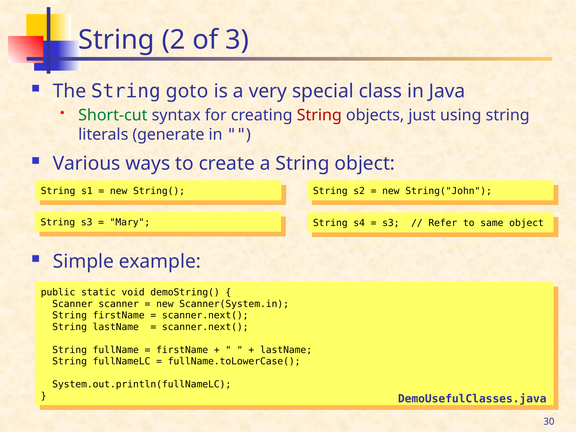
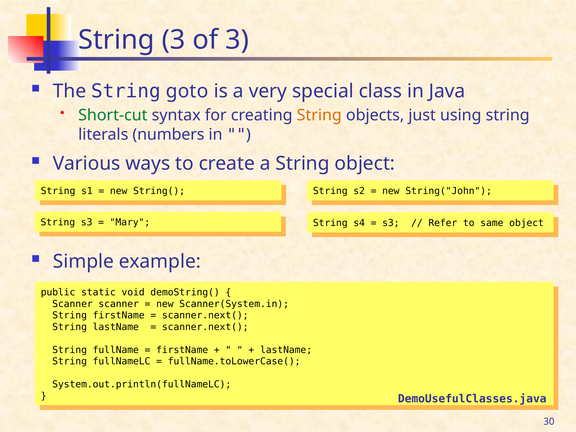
String 2: 2 -> 3 (174, 40)
String colour: red -> orange (319, 115)
generate: generate -> numbers (168, 134)
